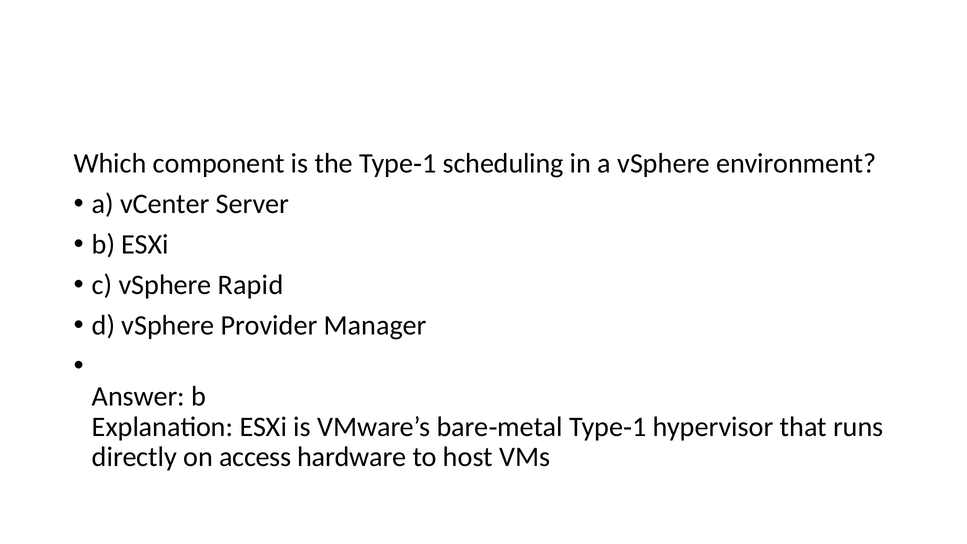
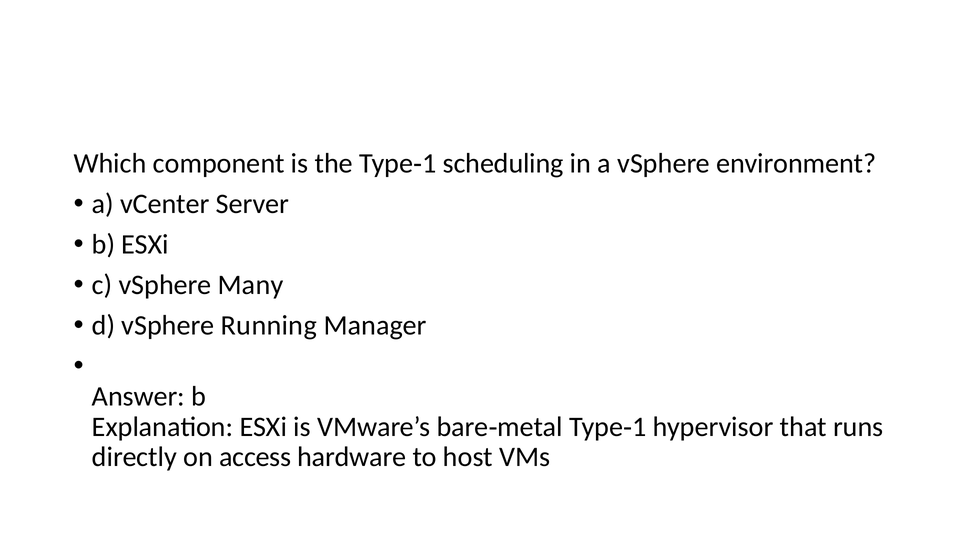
Rapid: Rapid -> Many (251, 285)
Provider: Provider -> Running (269, 325)
